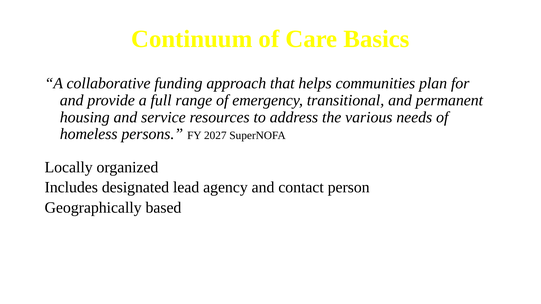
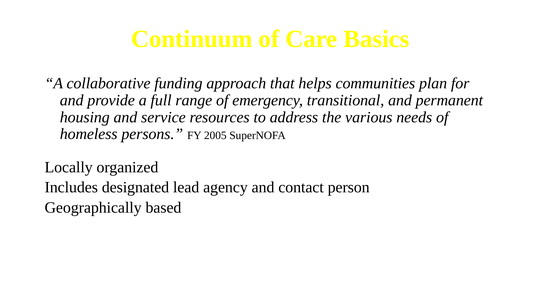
2027: 2027 -> 2005 (215, 136)
